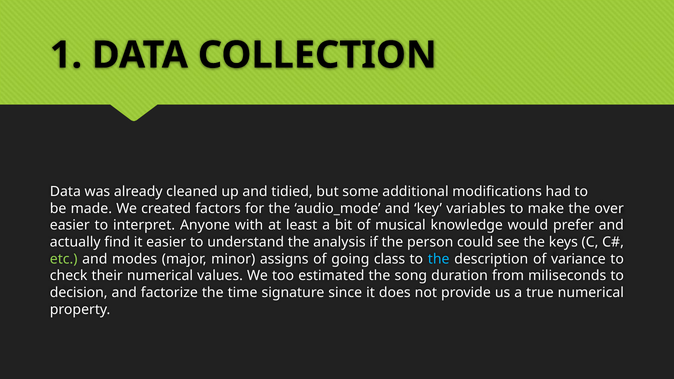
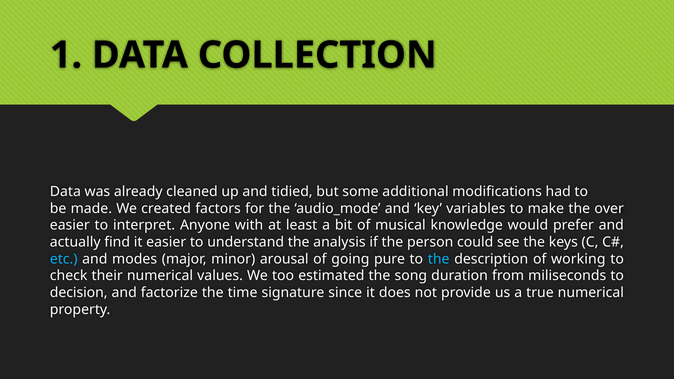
etc colour: light green -> light blue (64, 259)
assigns: assigns -> arousal (284, 259)
class: class -> pure (390, 259)
variance: variance -> working (578, 259)
